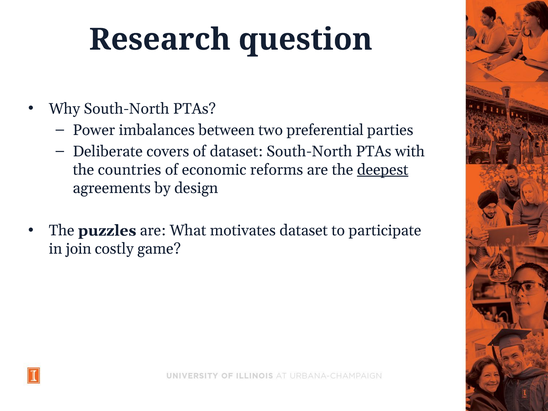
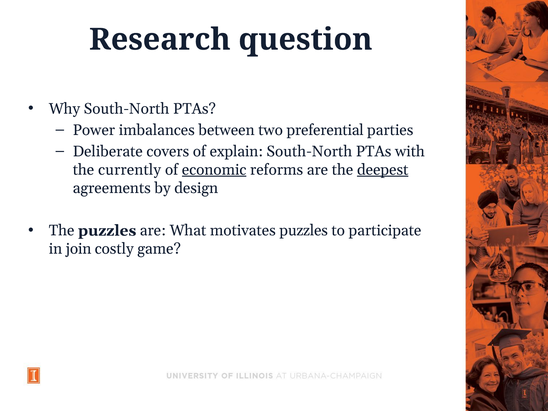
of dataset: dataset -> explain (236, 151)
countries: countries -> currently (130, 170)
economic underline: none -> present (214, 170)
motivates dataset: dataset -> puzzles (304, 231)
